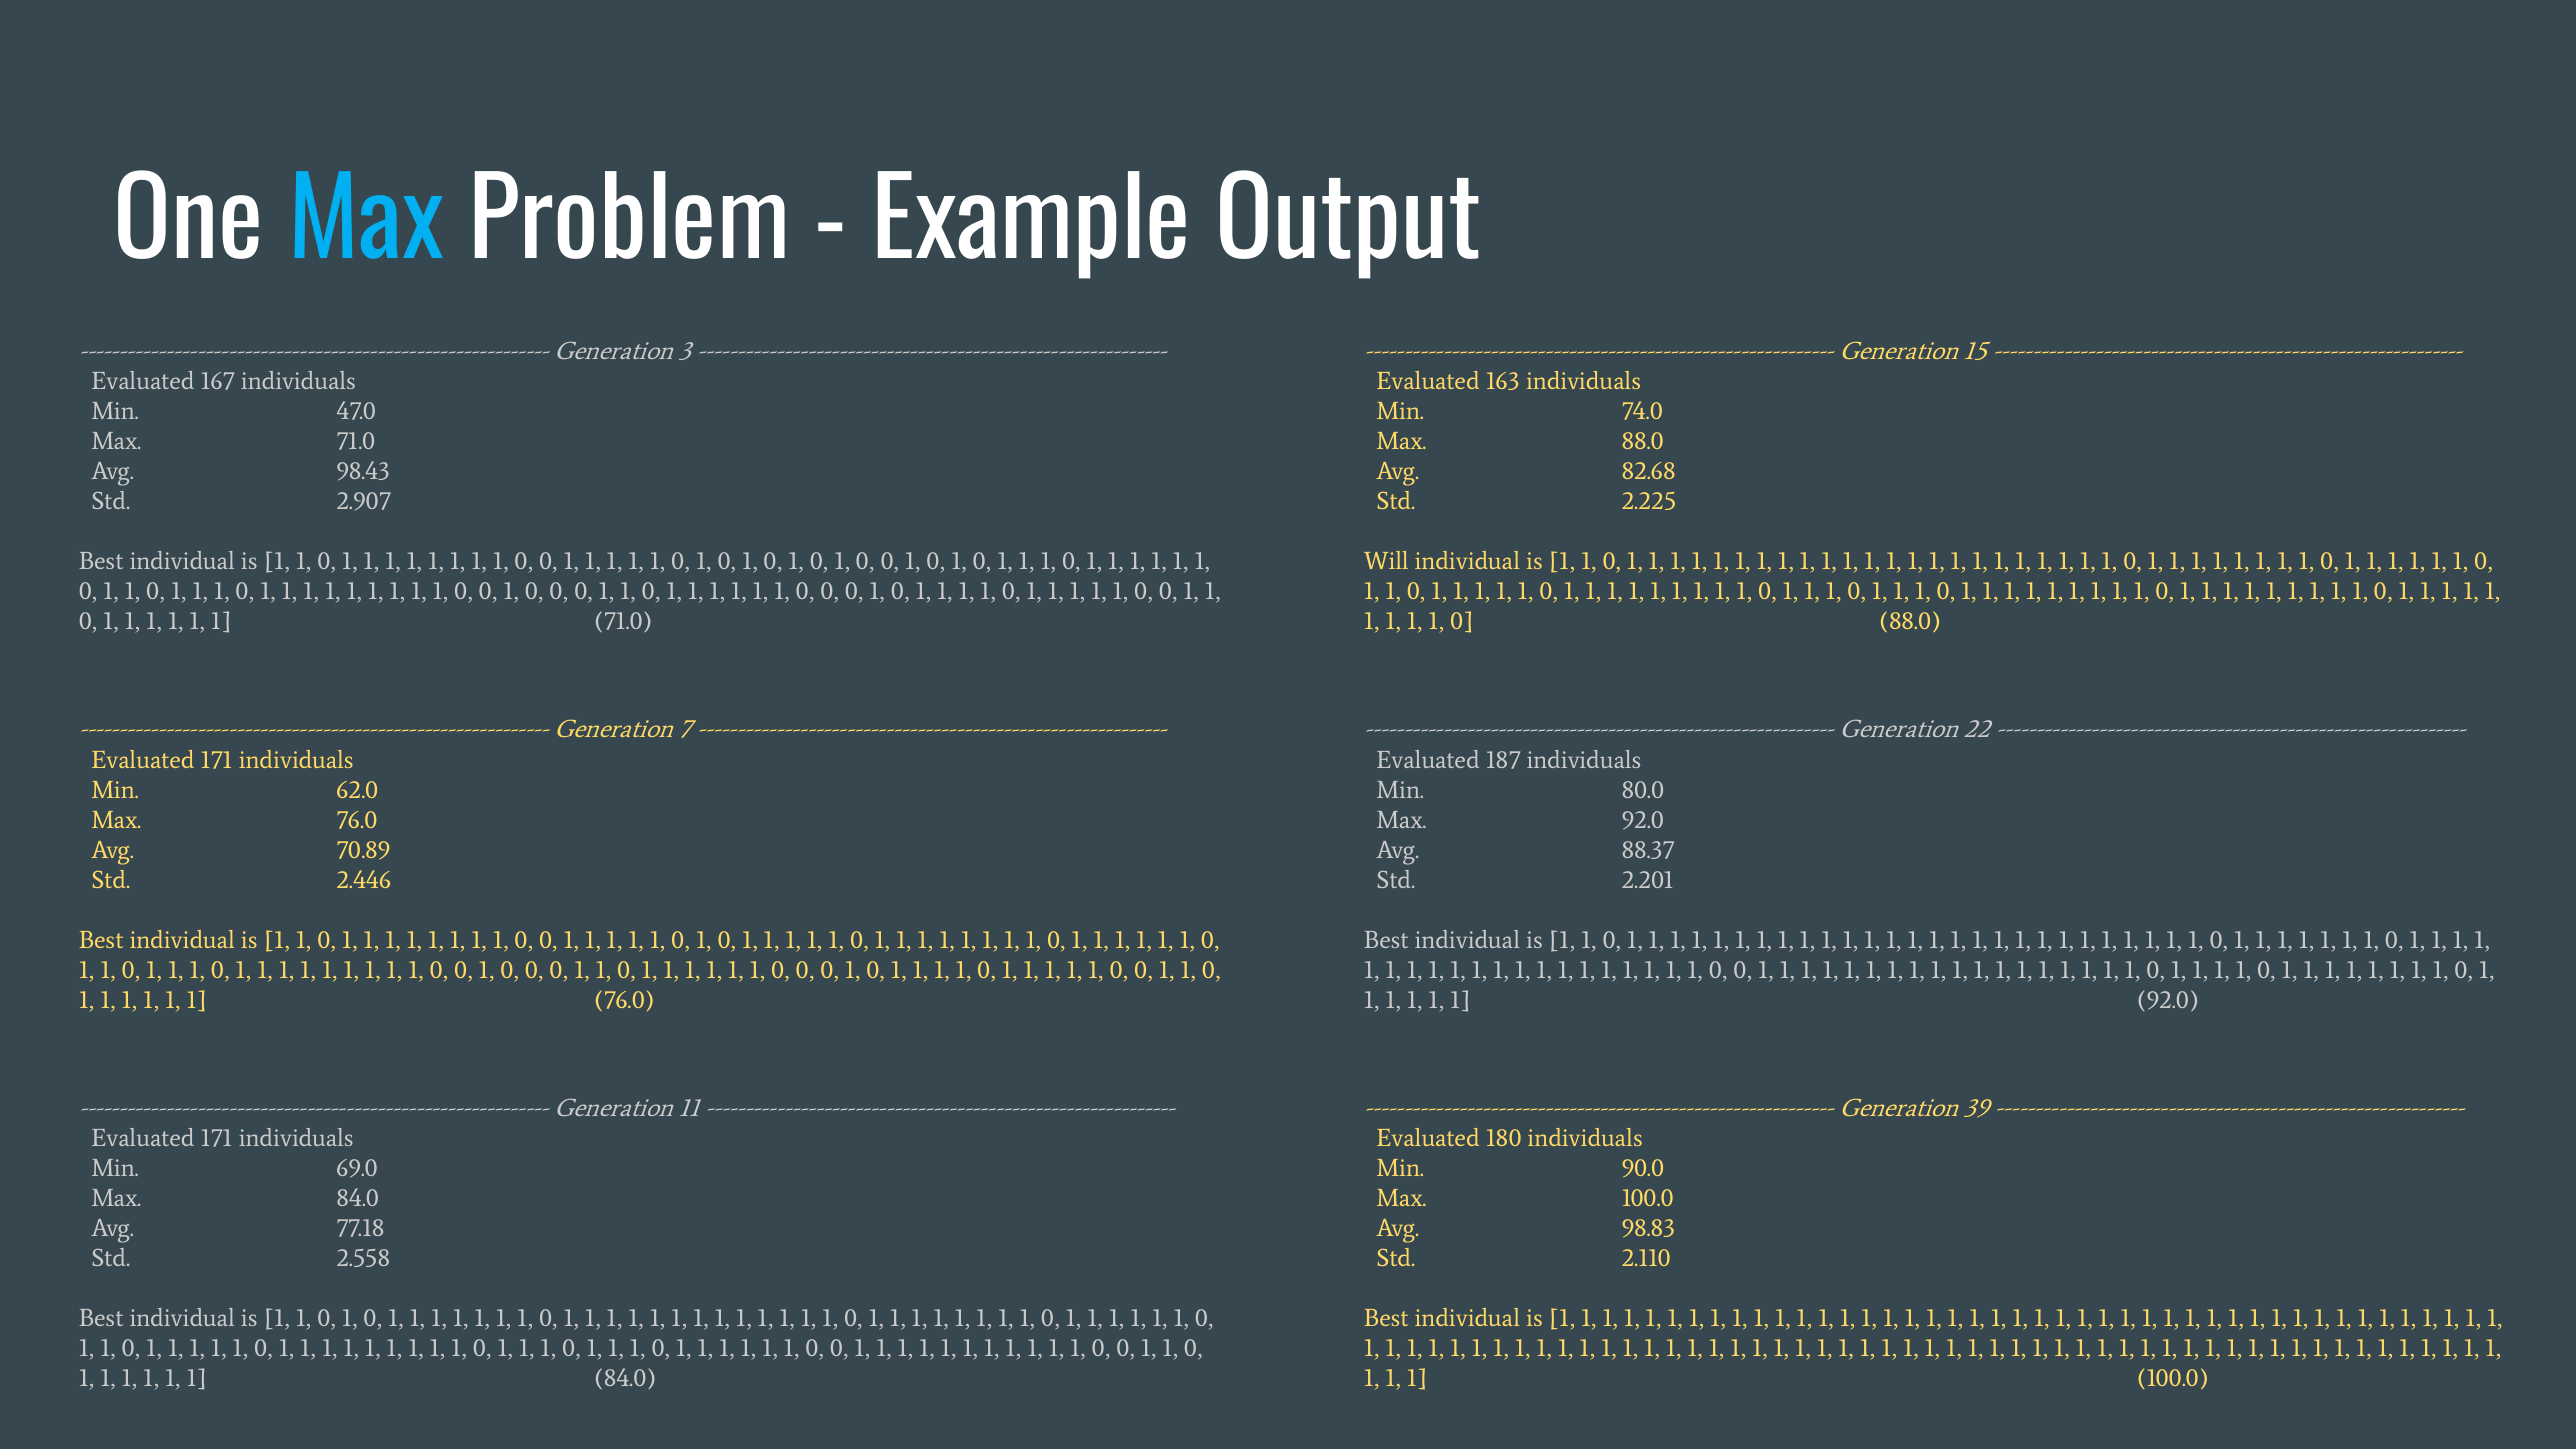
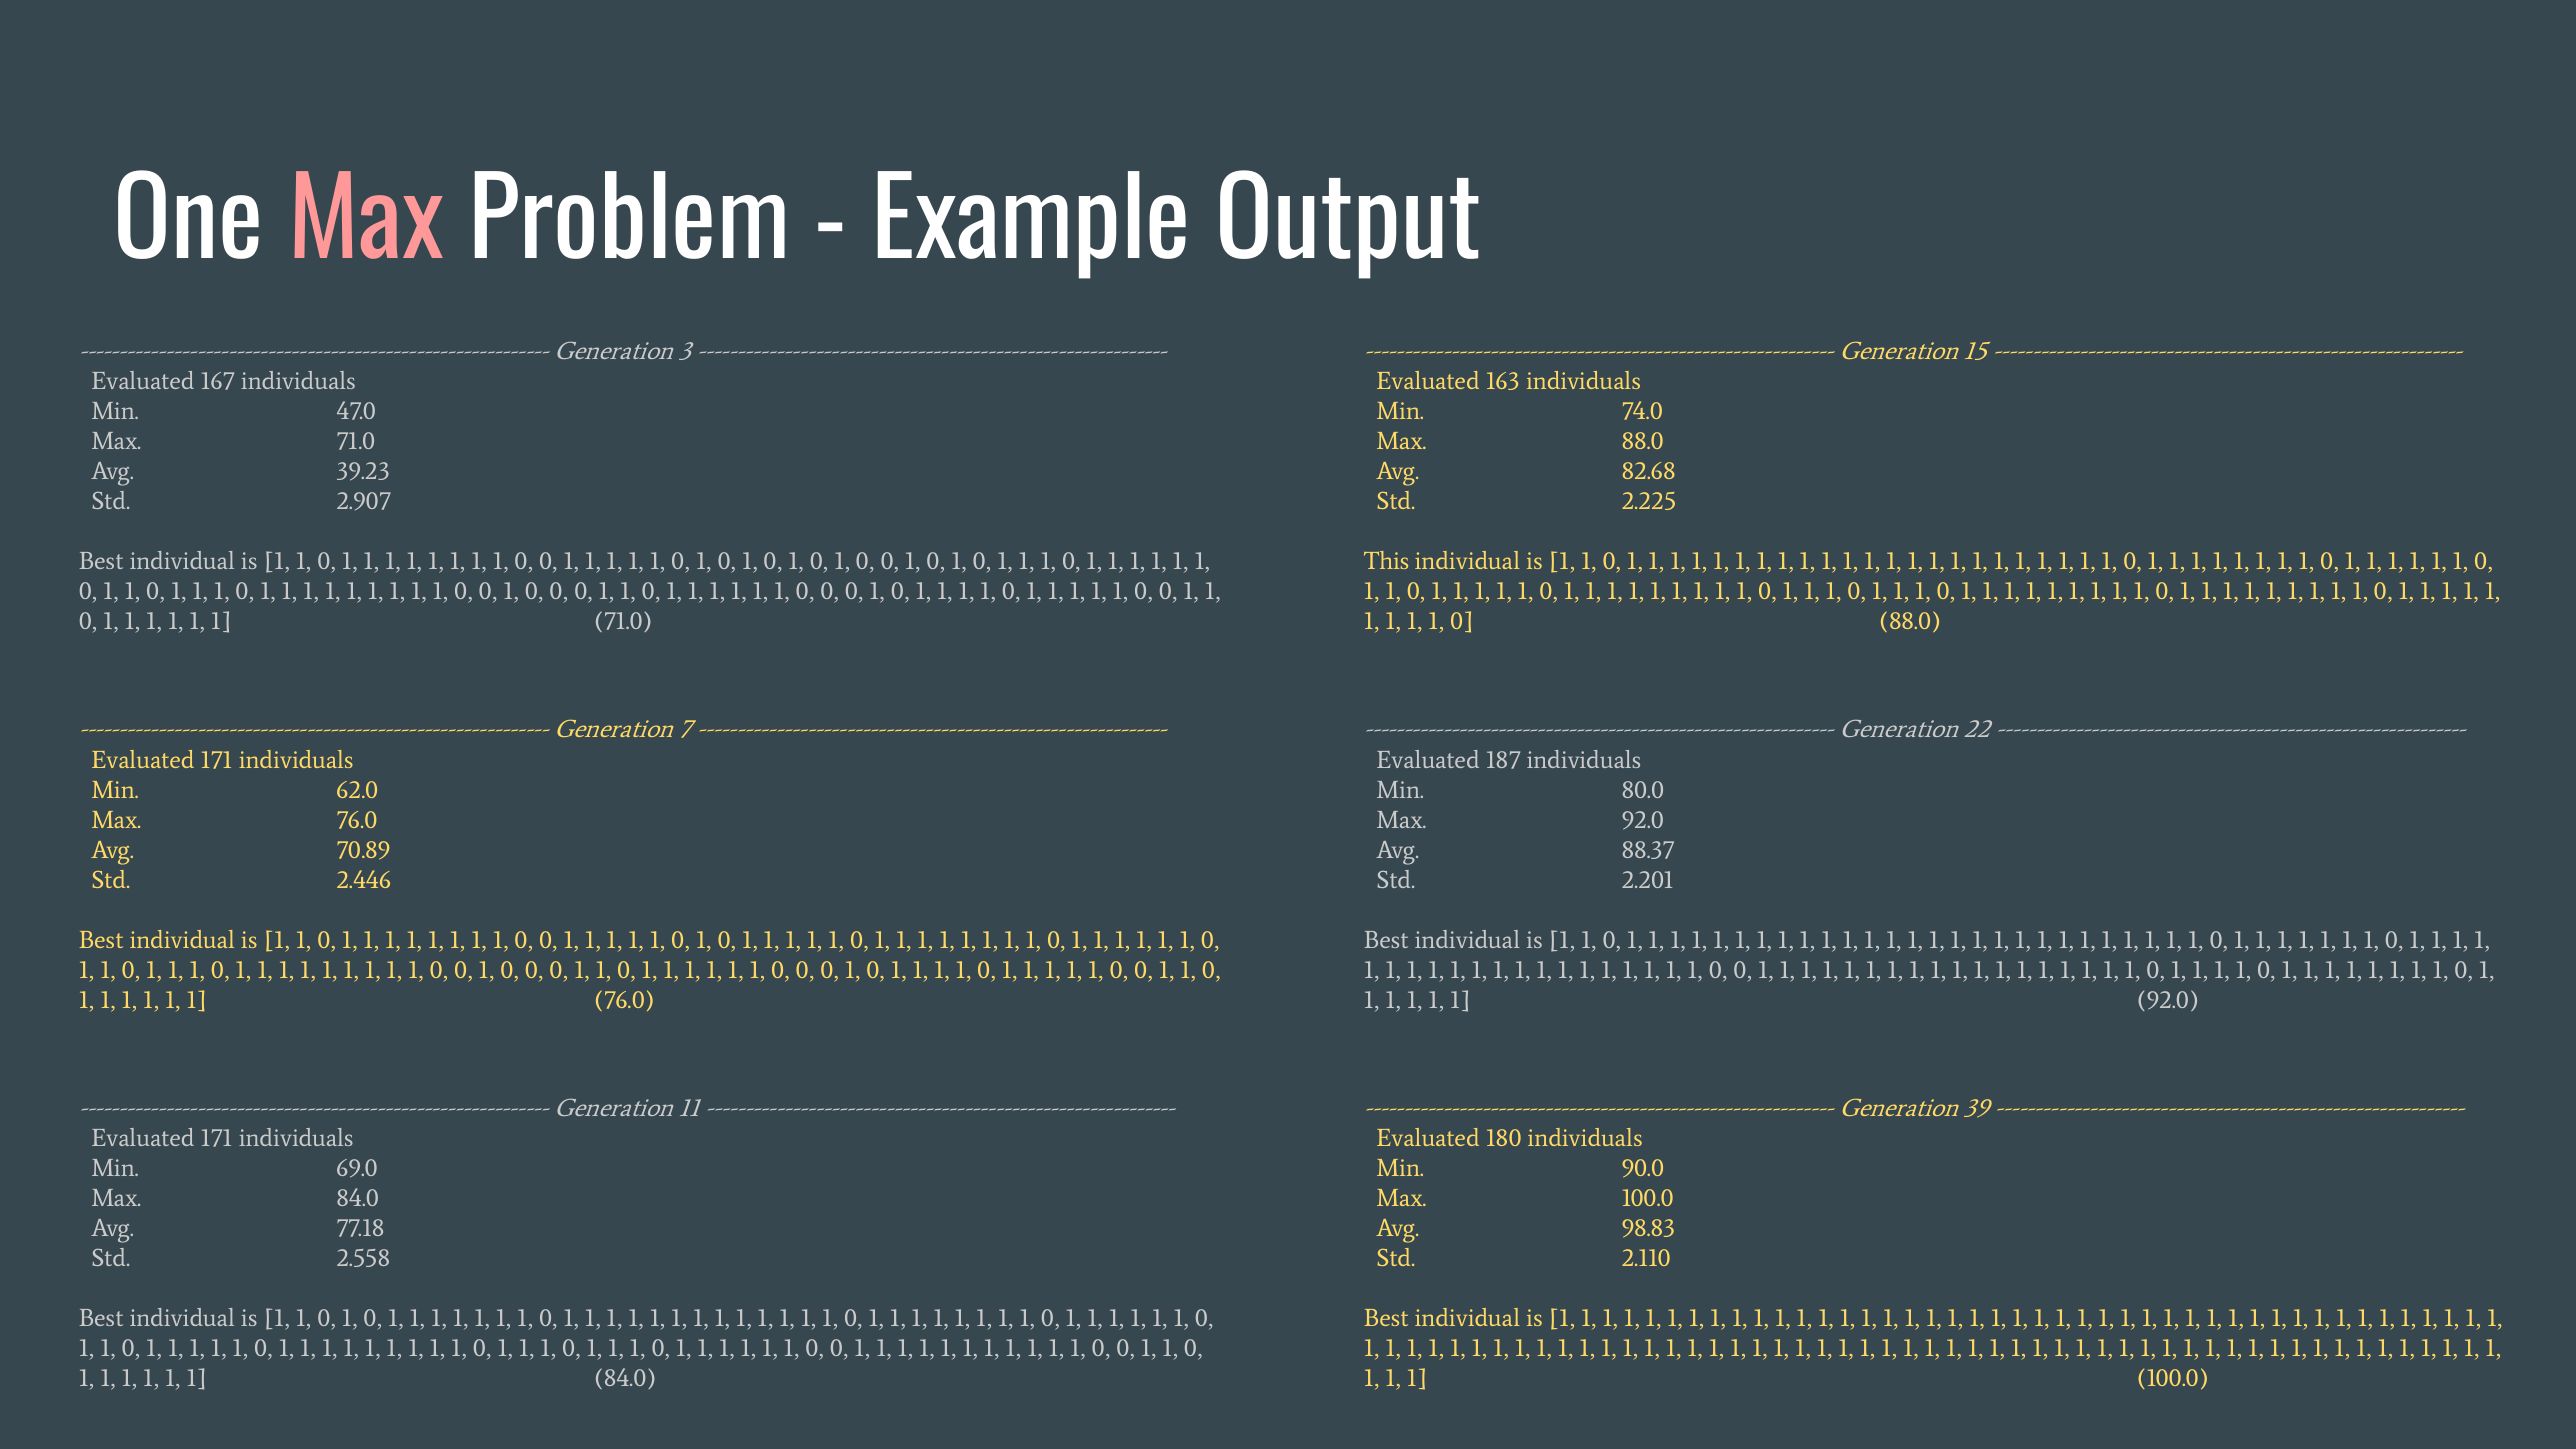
Max colour: light blue -> pink (366, 223)
98.43: 98.43 -> 39.23 (363, 471)
Will: Will -> This (1386, 561)
